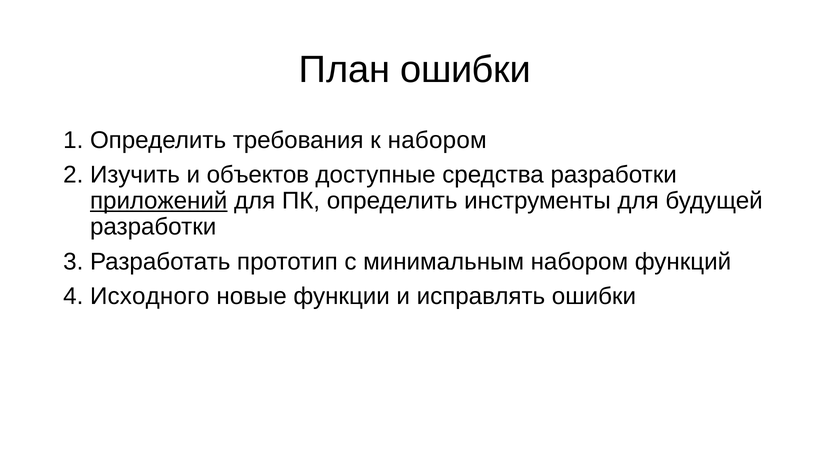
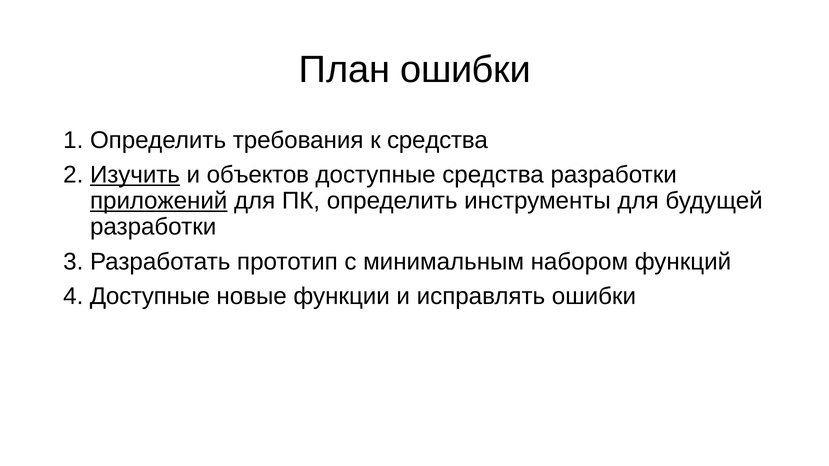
к набором: набором -> средства (437, 140)
Изучить underline: none -> present (135, 175)
Исходного: Исходного -> Доступные (150, 297)
